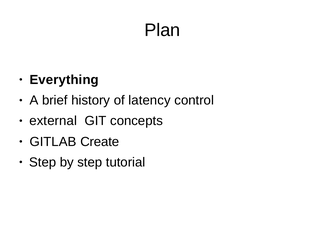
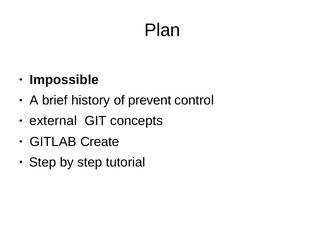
Everything: Everything -> Impossible (64, 80)
latency: latency -> prevent (150, 100)
